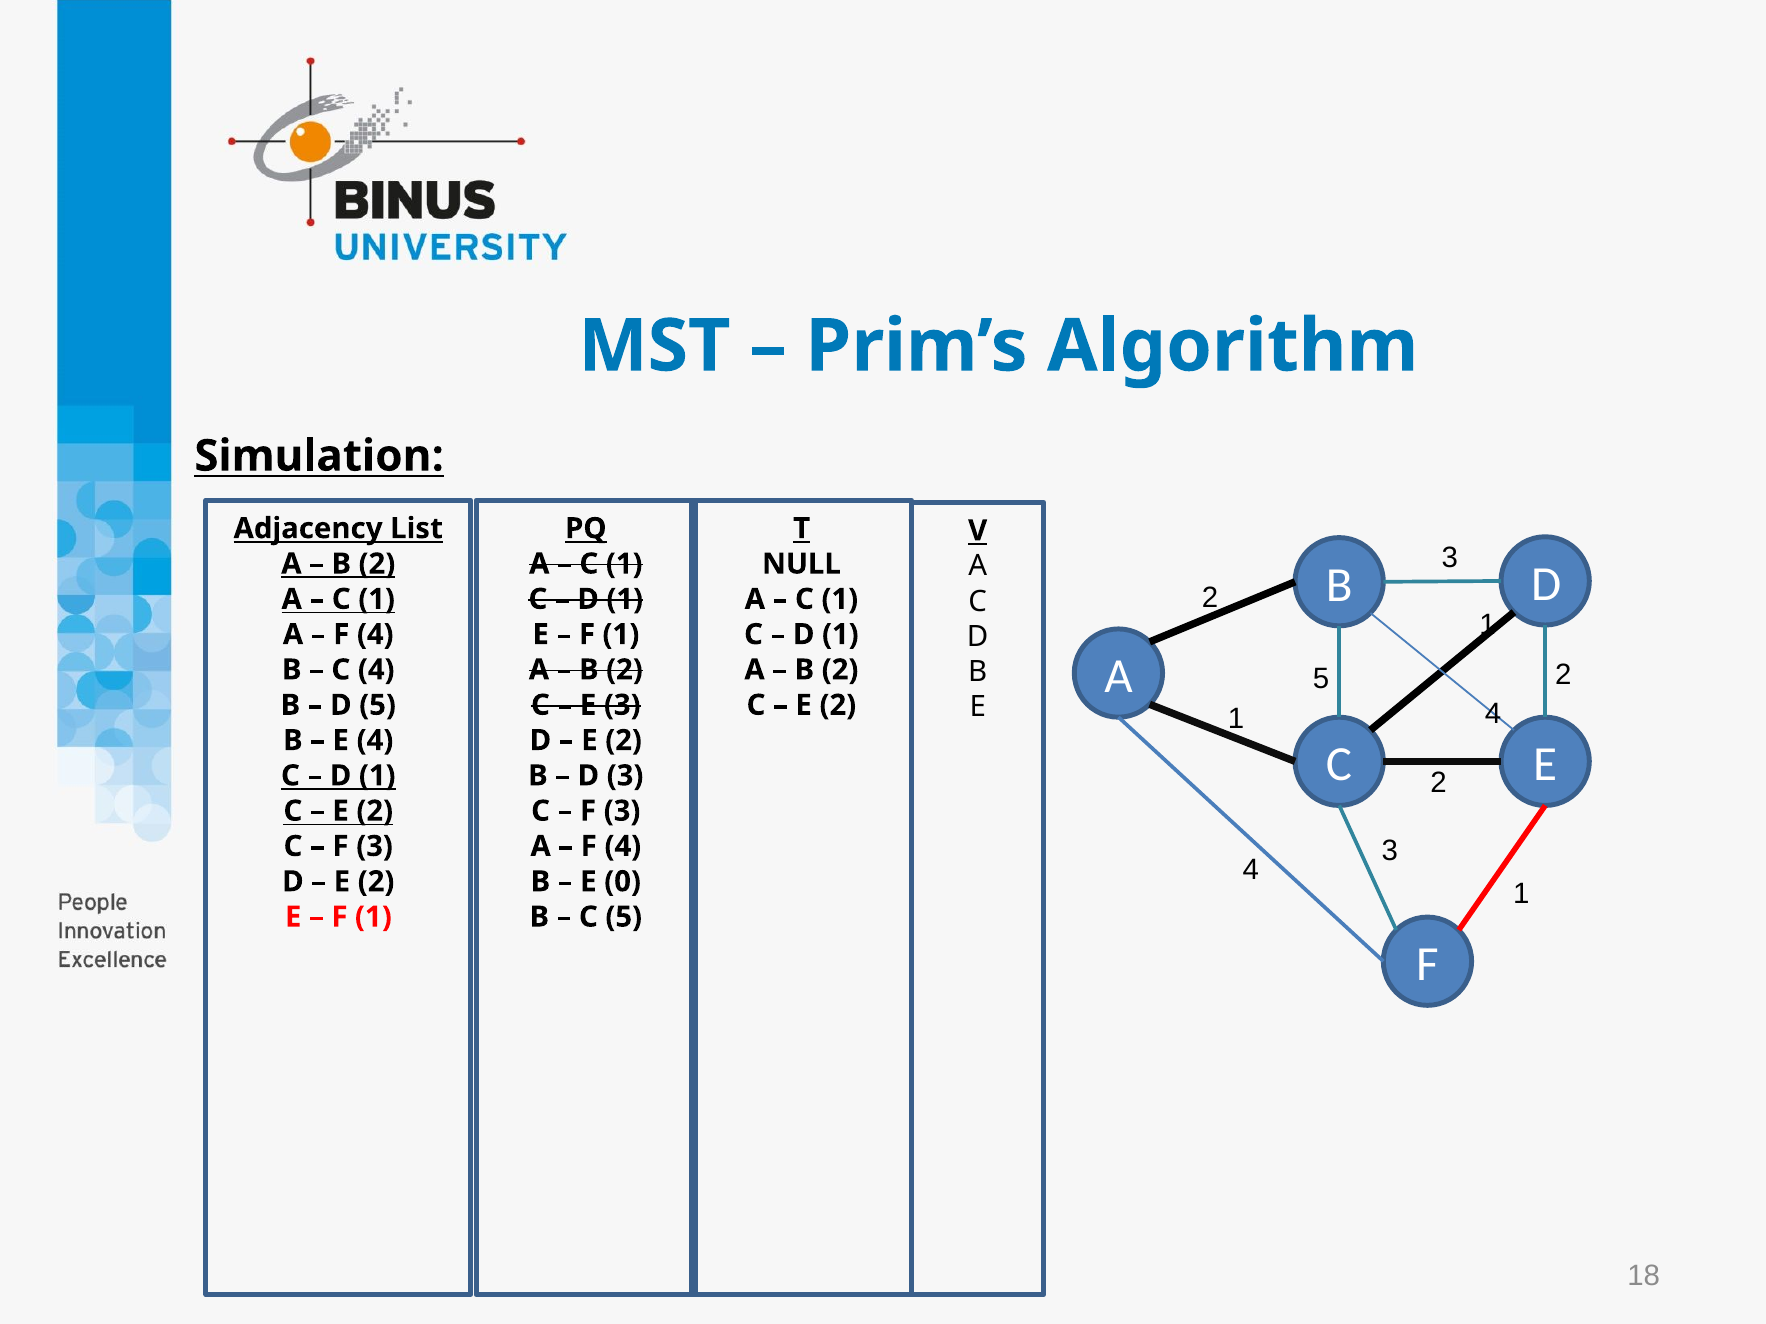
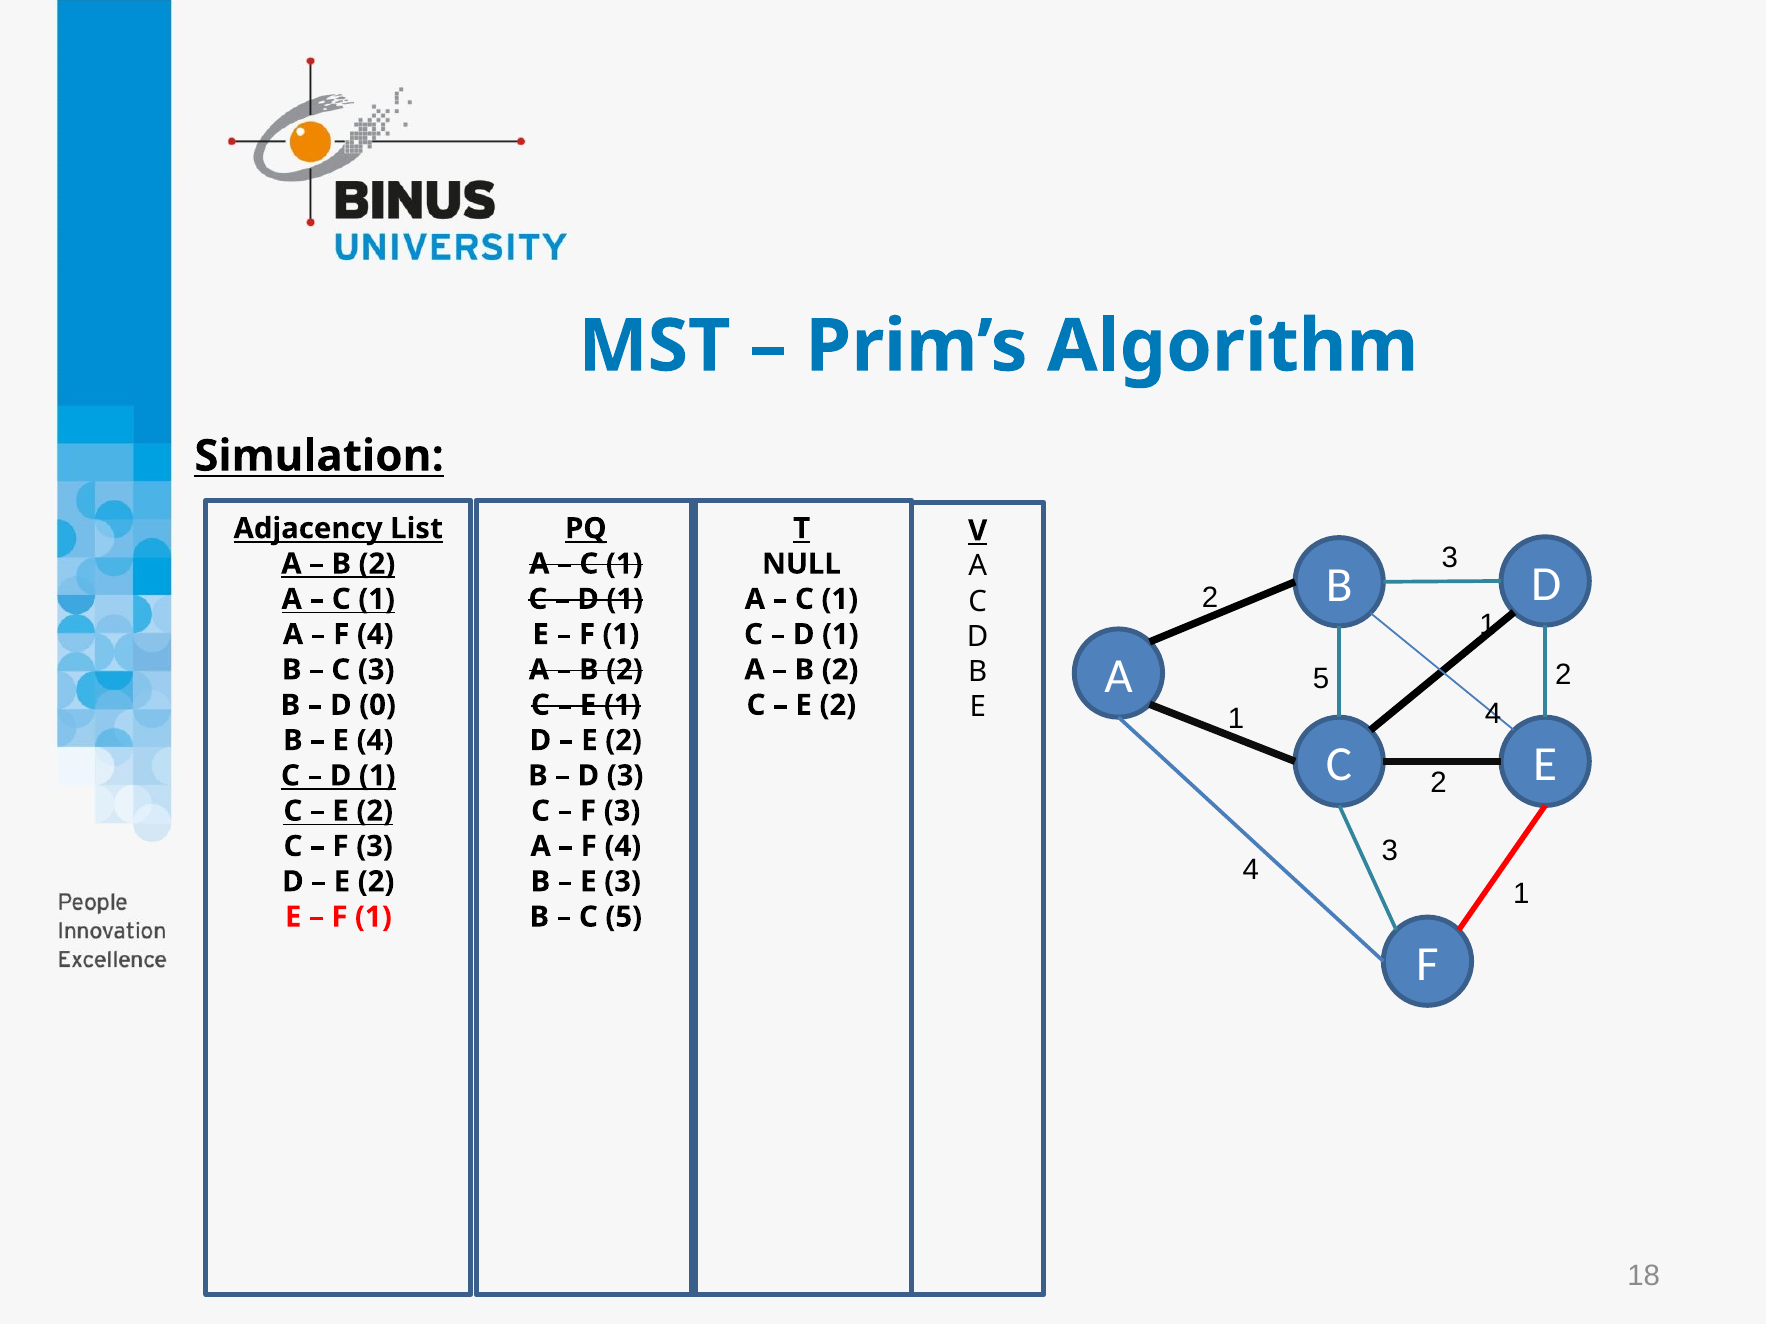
C 4: 4 -> 3 (376, 670)
D 5: 5 -> 0 (378, 705)
E 3: 3 -> 1 (622, 705)
E 0: 0 -> 3 (623, 882)
